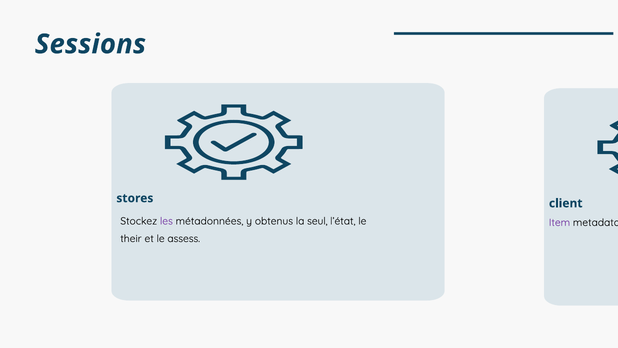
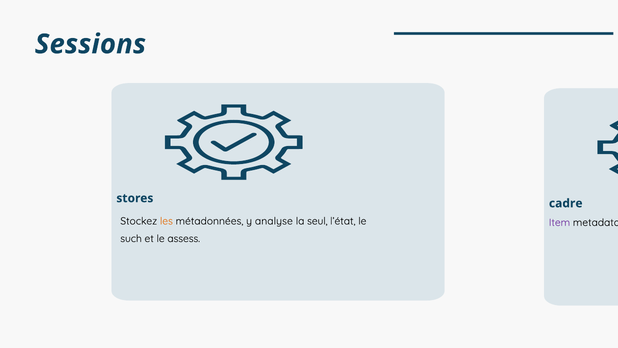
client: client -> cadre (566, 203)
les colour: purple -> orange (166, 221)
obtenus: obtenus -> analyse (274, 221)
their: their -> such (131, 238)
